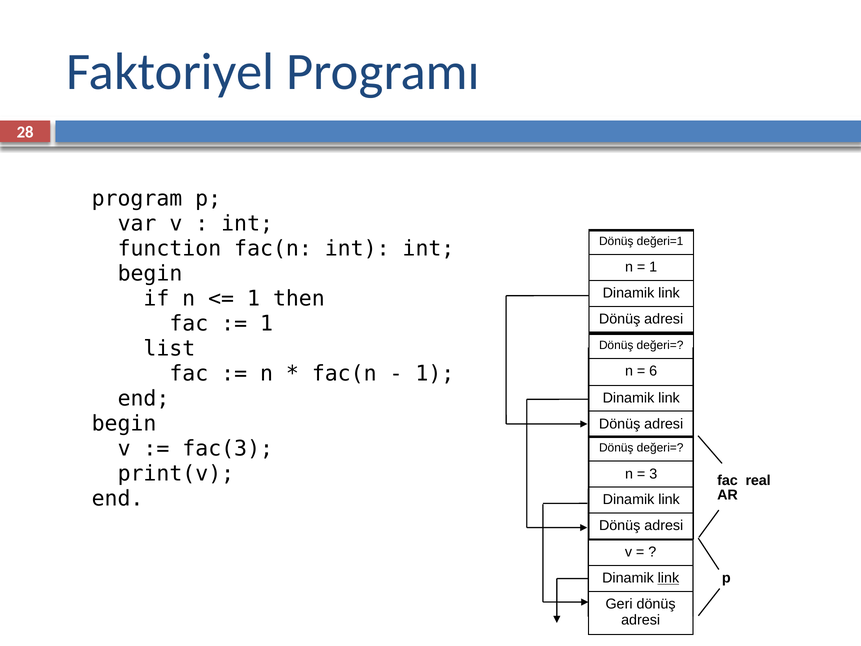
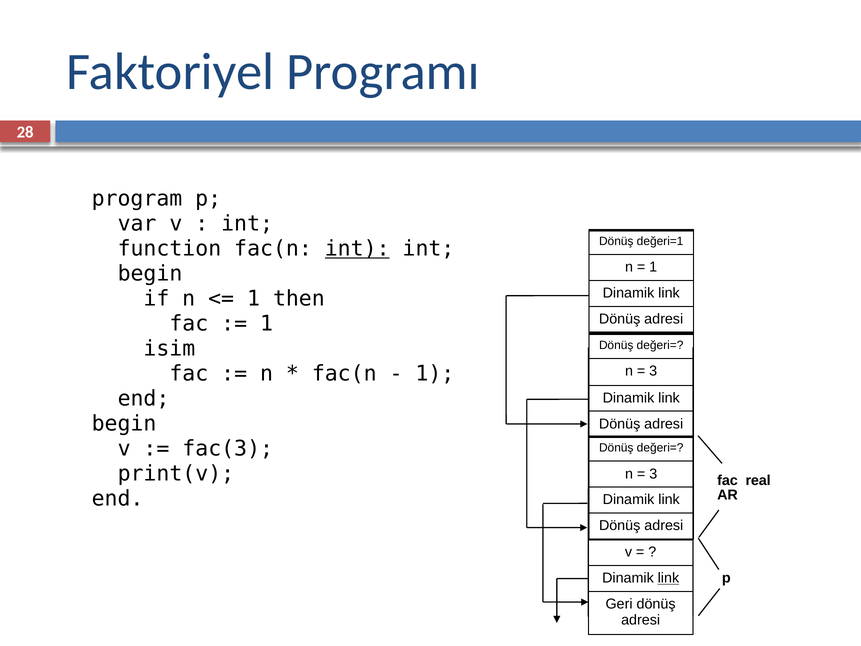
int underline: none -> present (357, 249)
list: list -> isim (169, 349)
6: 6 -> 3 (653, 371)
